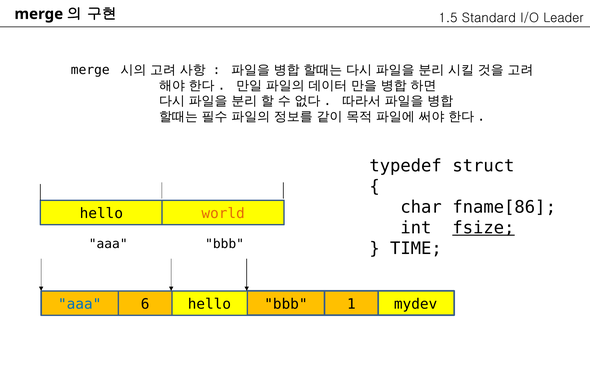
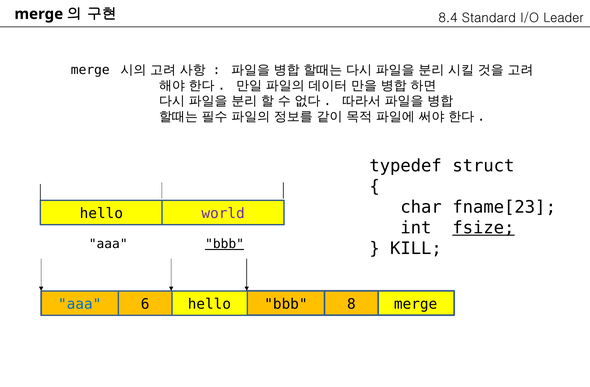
1.5: 1.5 -> 8.4 (448, 18)
fname[86: fname[86 -> fname[23 (504, 207)
world colour: orange -> purple (223, 214)
bbb underline: none -> present (225, 244)
TIME: TIME -> KILL (416, 249)
1: 1 -> 8 (351, 304)
6 mydev: mydev -> merge (416, 304)
